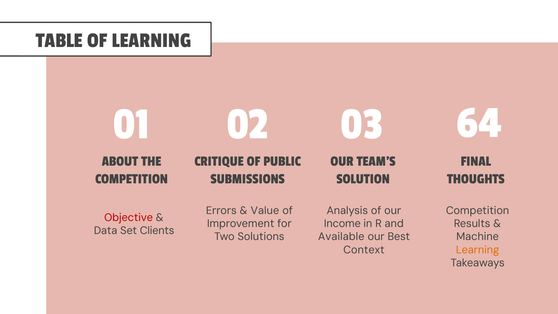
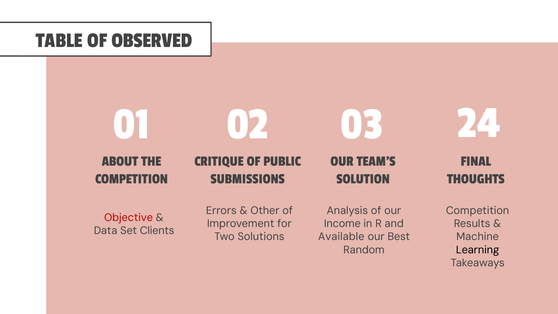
OF LEARNING: LEARNING -> OBSERVED (152, 40)
64: 64 -> 24 (479, 122)
Value: Value -> Other (265, 211)
Context: Context -> Random (364, 250)
Learning colour: orange -> black (478, 250)
